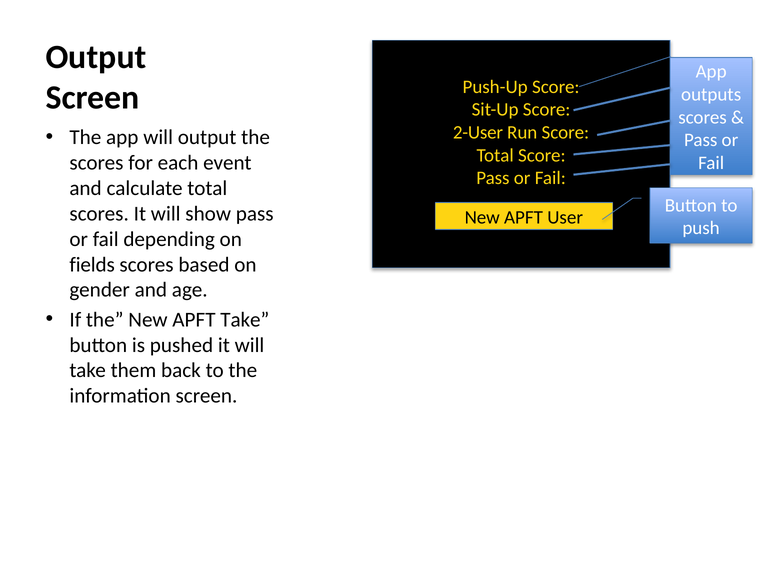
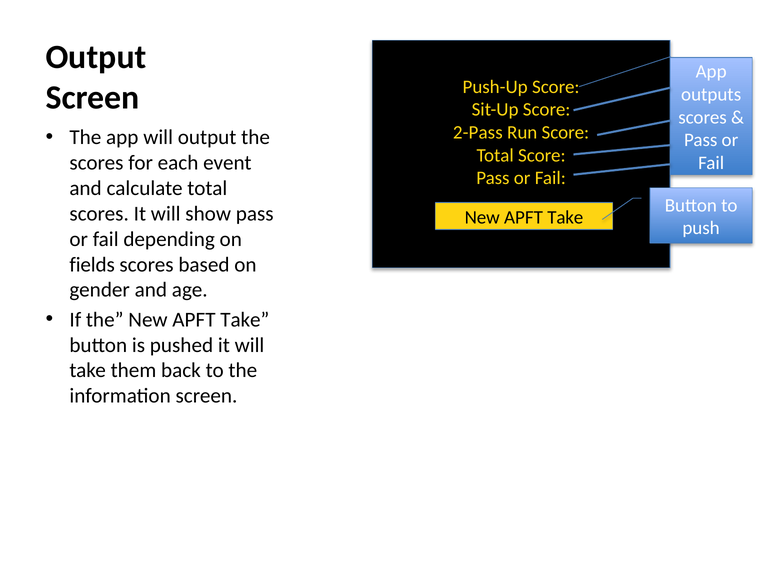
2-User: 2-User -> 2-Pass (478, 132)
User: User -> Take (565, 217)
